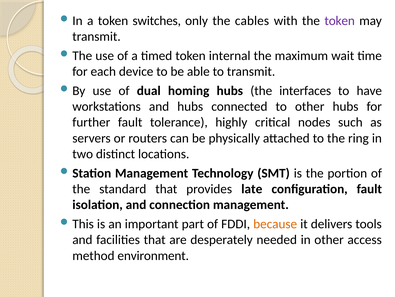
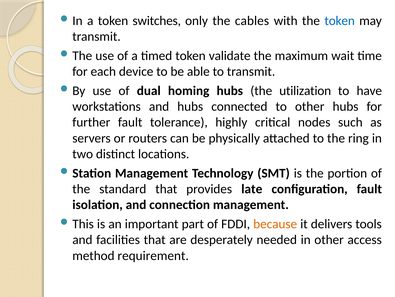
token colour: purple -> blue (340, 21)
internal: internal -> validate (230, 56)
interfaces: interfaces -> utilization (305, 90)
environment: environment -> requirement (153, 255)
